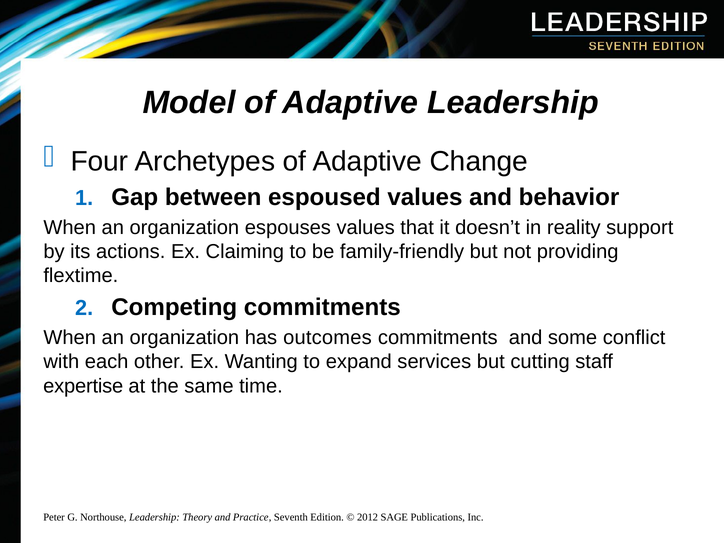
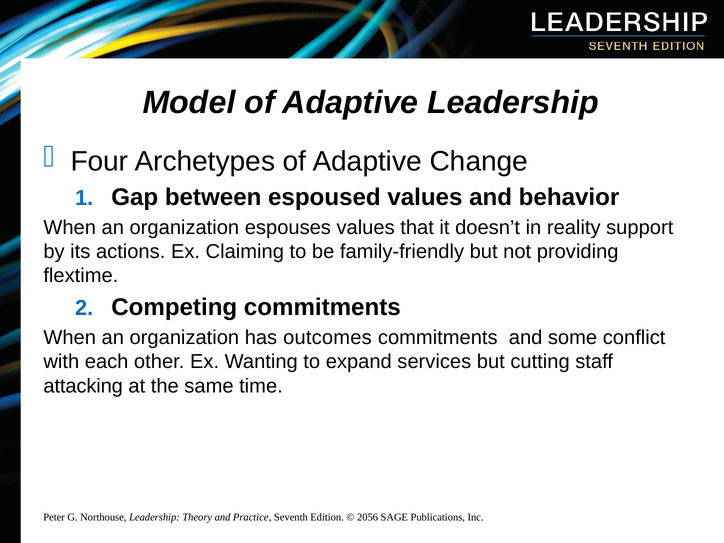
expertise: expertise -> attacking (83, 386)
2012: 2012 -> 2056 (368, 517)
